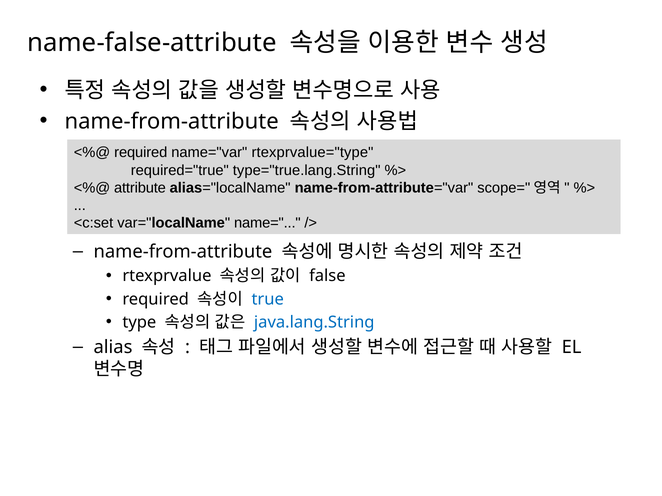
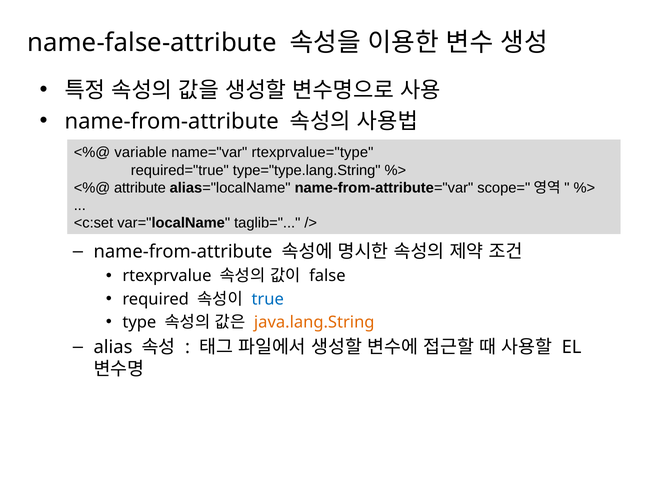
required: required -> variable (141, 153)
type="true.lang.String: type="true.lang.String -> type="type.lang.String (307, 170)
name=: name= -> taglib= (267, 223)
java.lang.String colour: blue -> orange (314, 323)
